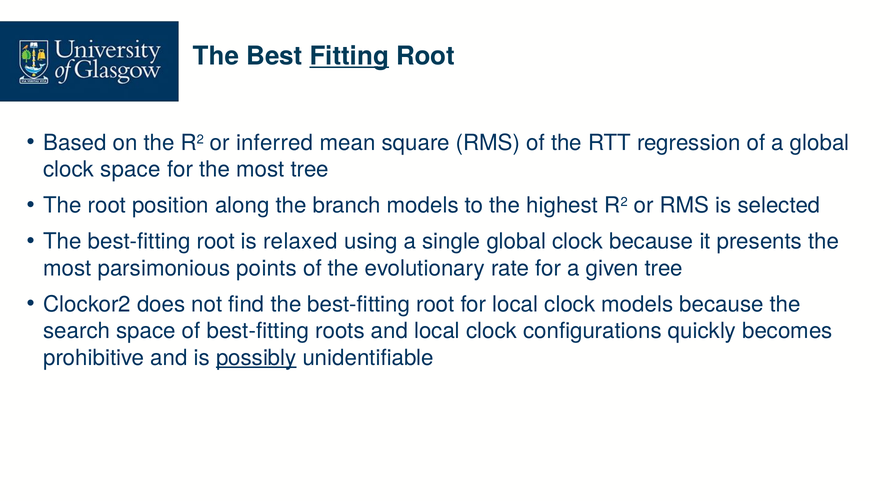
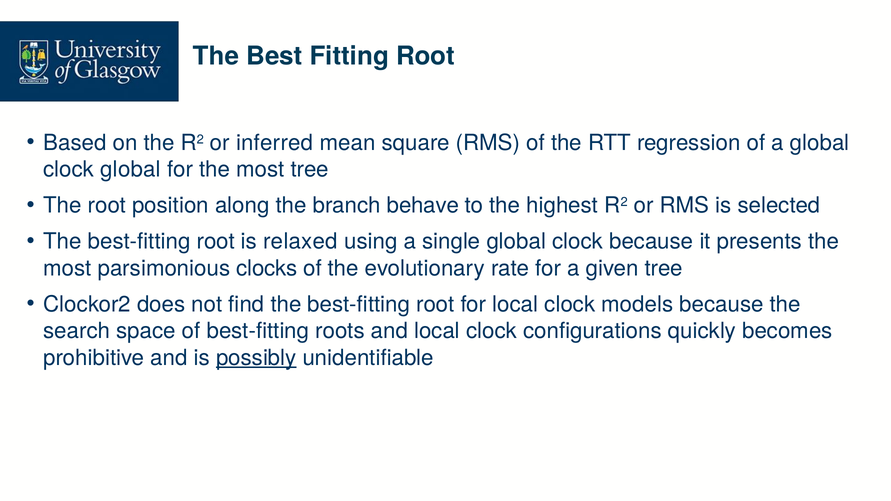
Fitting underline: present -> none (349, 56)
clock space: space -> global (131, 170)
branch models: models -> behave (423, 206)
points: points -> clocks (267, 268)
